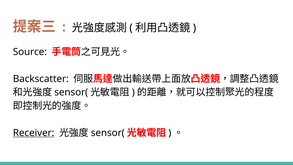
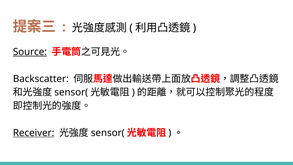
Source underline: none -> present (30, 52)
